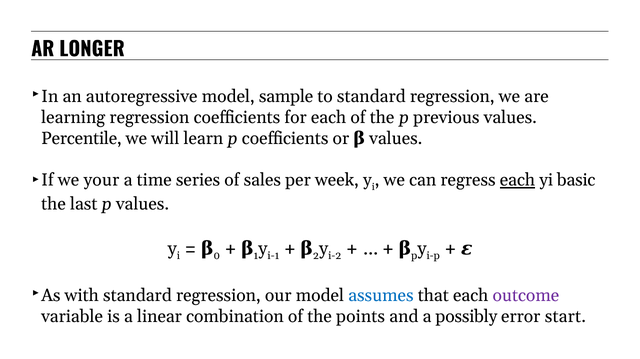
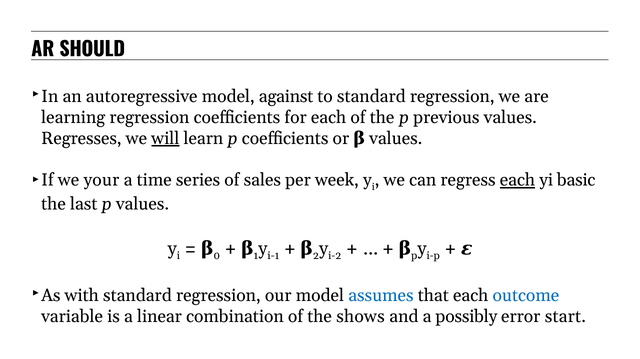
LONGER: LONGER -> SHOULD (92, 50)
sample: sample -> against (286, 96)
Percentile: Percentile -> Regresses (81, 138)
will underline: none -> present (165, 138)
outcome colour: purple -> blue (526, 296)
points: points -> shows (361, 317)
